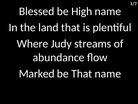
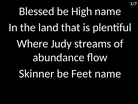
Marked: Marked -> Skinner (37, 73)
be That: That -> Feet (82, 73)
